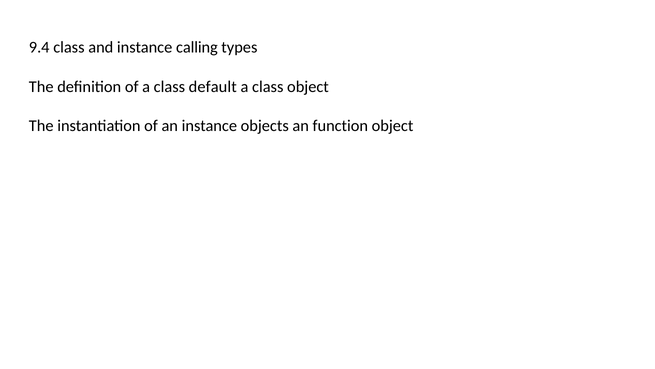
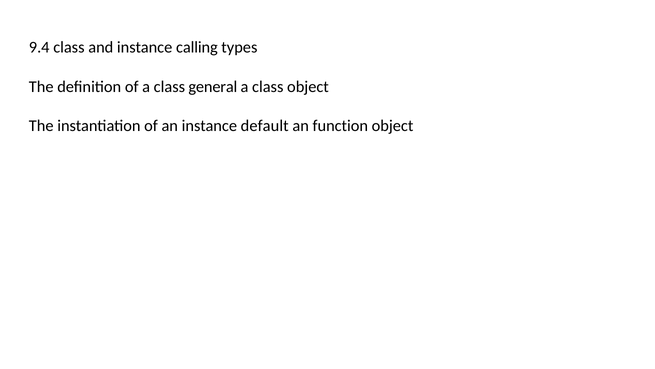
default: default -> general (213, 87)
objects: objects -> default (265, 126)
